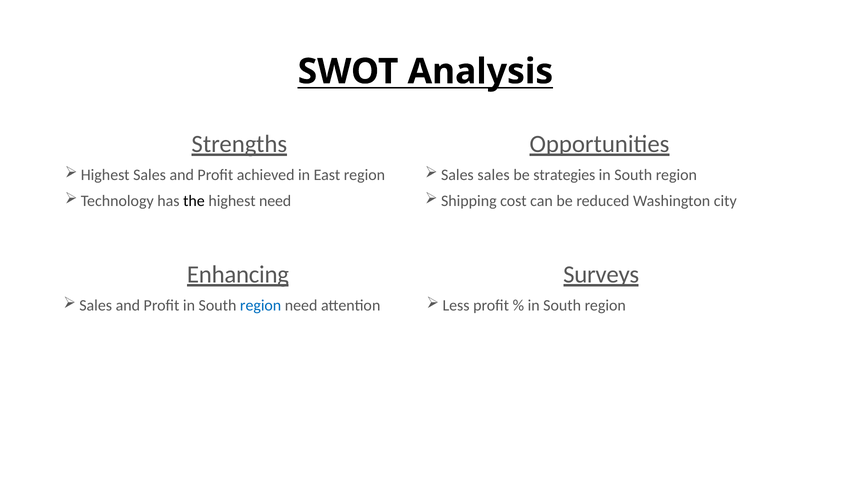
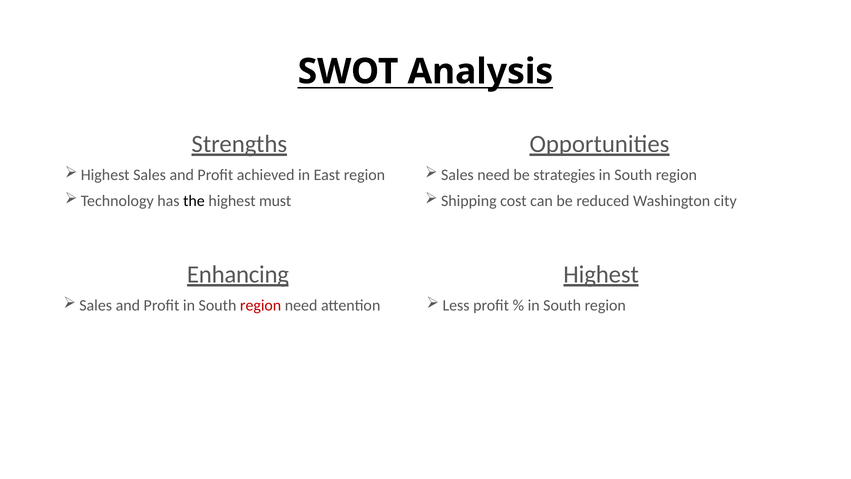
sales: sales -> need (494, 175)
highest need: need -> must (275, 201)
Surveys: Surveys -> Highest (601, 274)
region colour: blue -> red (261, 305)
